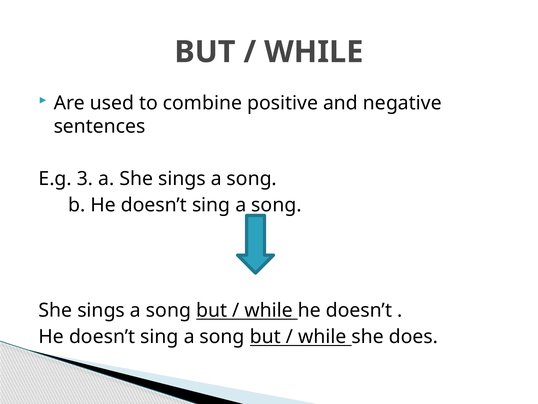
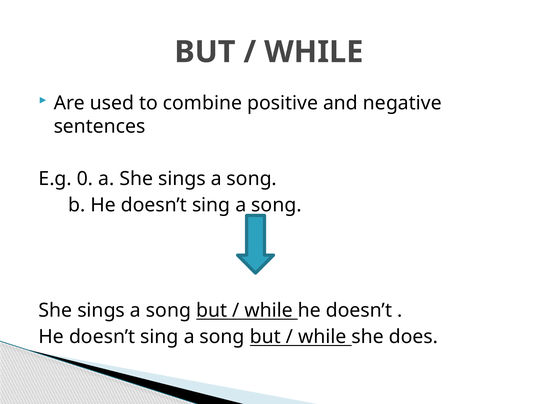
3: 3 -> 0 (85, 179)
